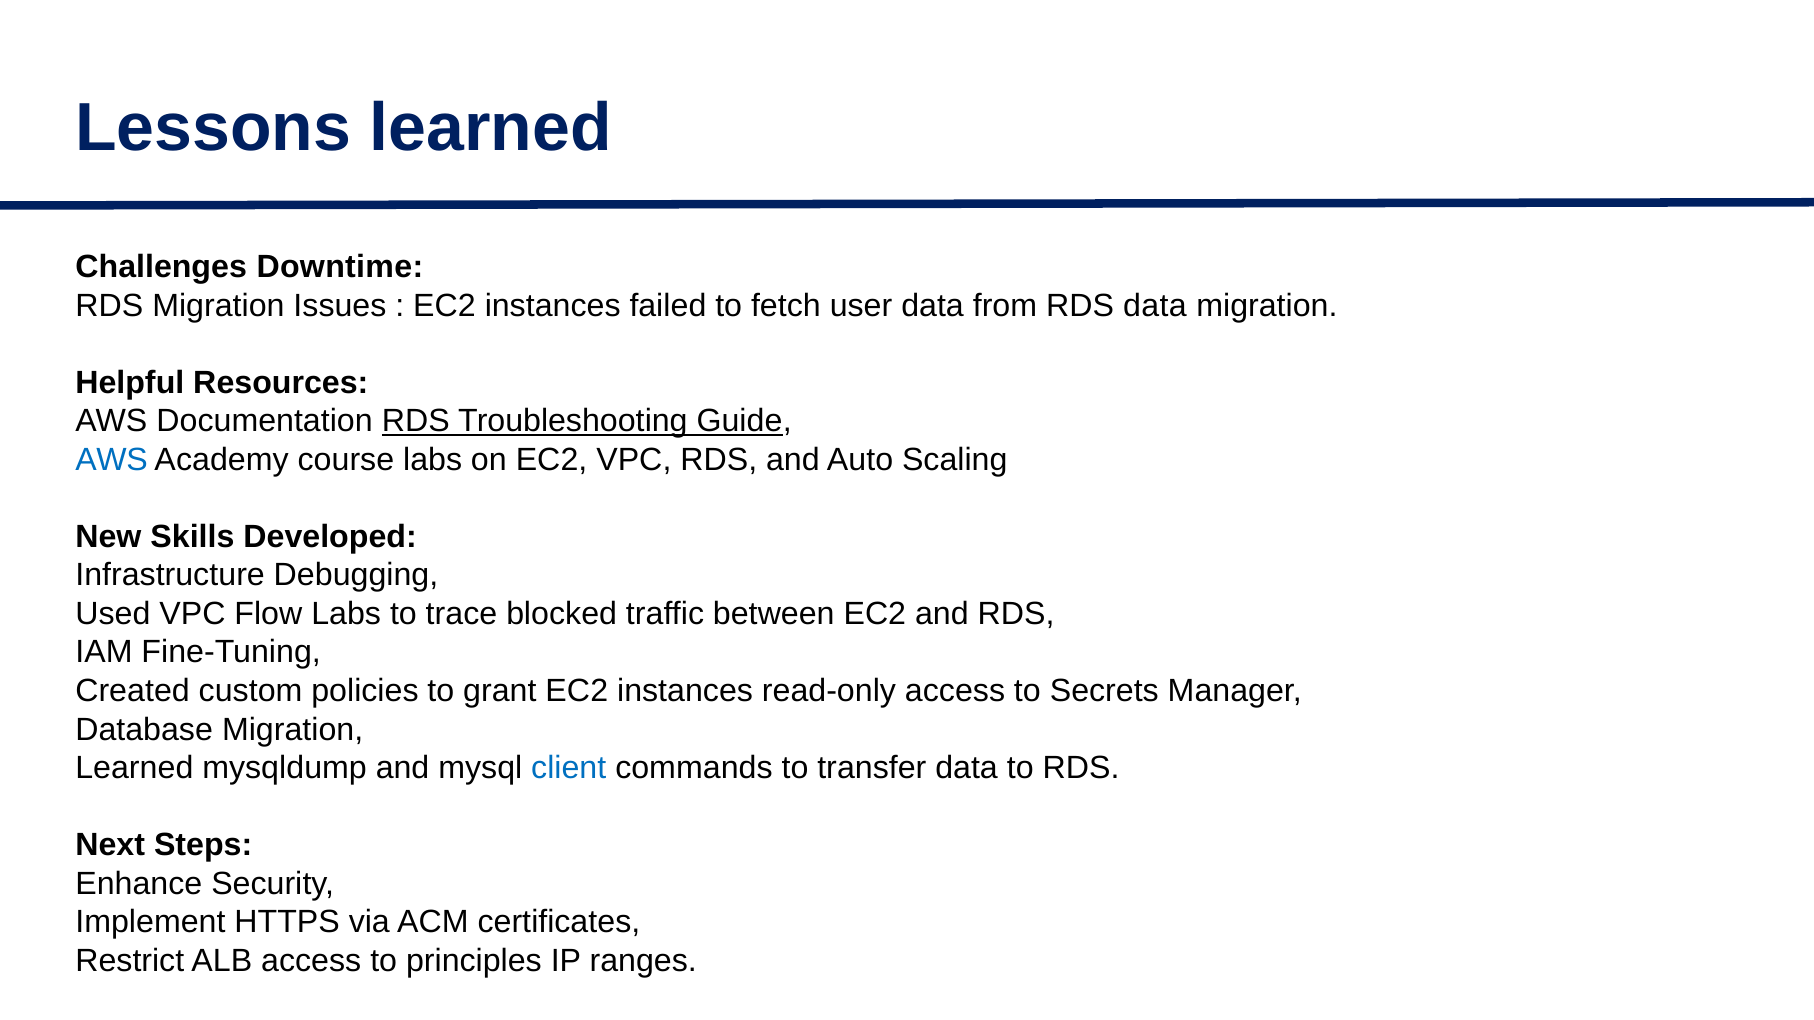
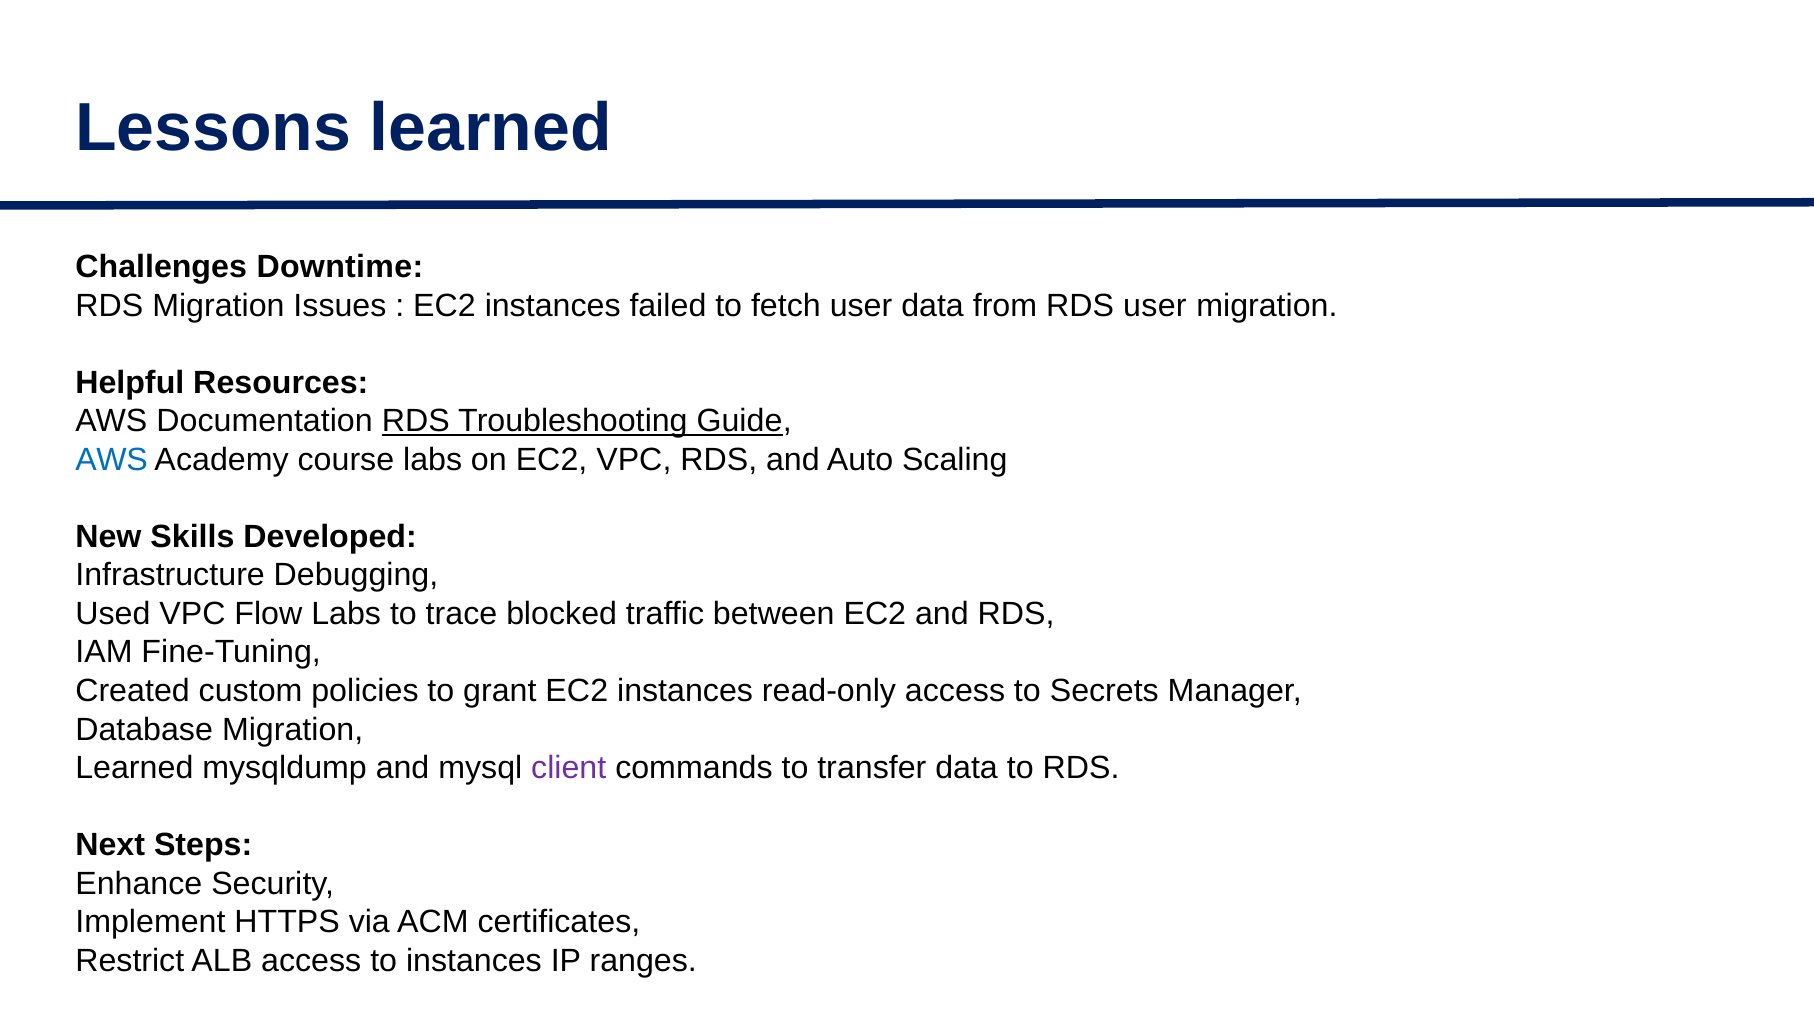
RDS data: data -> user (1155, 306)
client colour: blue -> purple (569, 768)
to principles: principles -> instances (474, 961)
